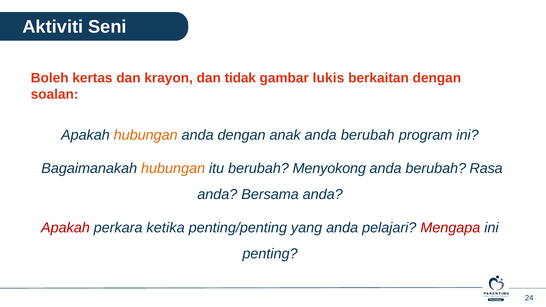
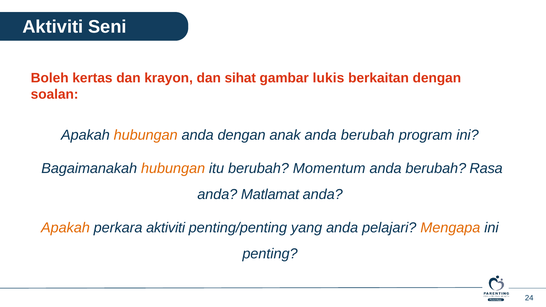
tidak: tidak -> sihat (240, 78)
Menyokong: Menyokong -> Momentum (329, 169)
Bersama: Bersama -> Matlamat (270, 194)
Apakah colour: red -> orange (65, 228)
perkara ketika: ketika -> aktiviti (166, 228)
Mengapa colour: red -> orange (450, 228)
